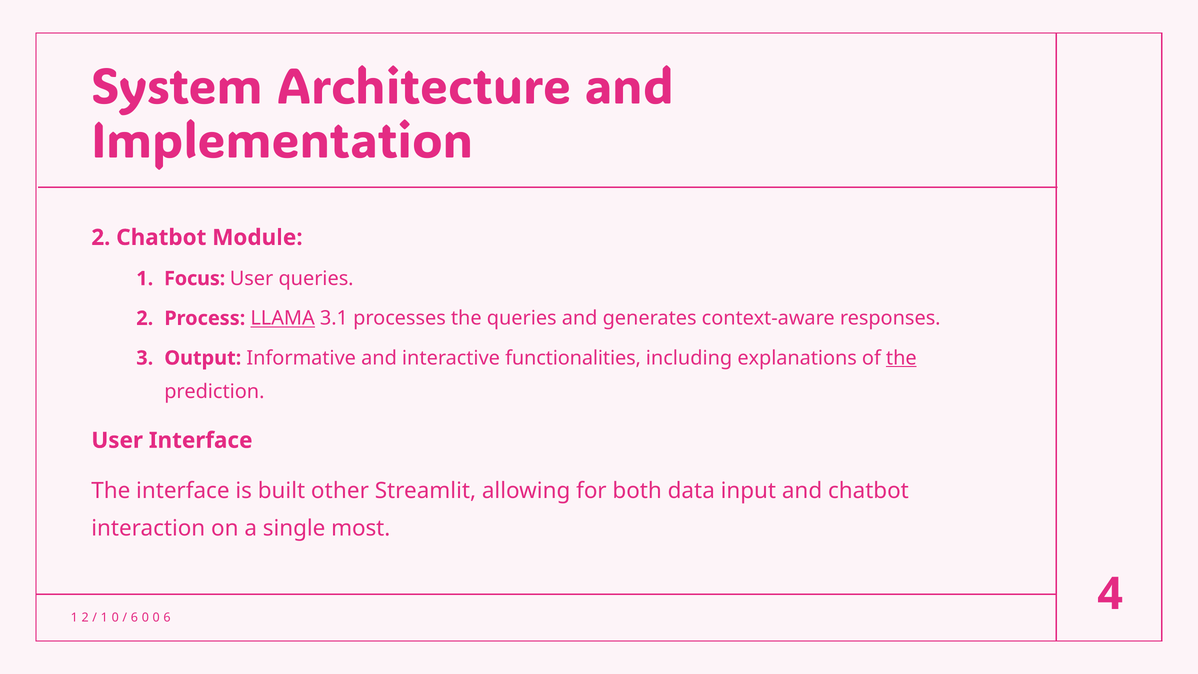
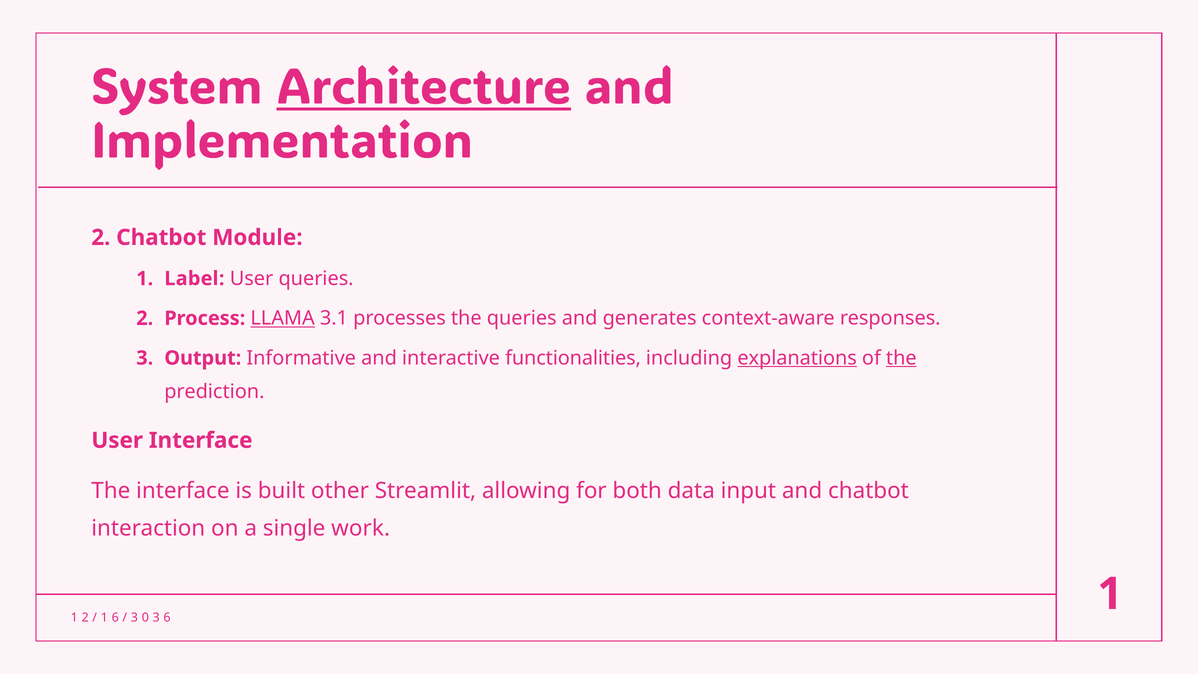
Architecture underline: none -> present (424, 87)
Focus: Focus -> Label (194, 279)
explanations underline: none -> present (797, 358)
most: most -> work (361, 528)
0: 0 -> 6 (115, 617)
6: 6 -> 3 (134, 617)
0: 0 -> 3 (156, 617)
4: 4 -> 1 (1110, 594)
